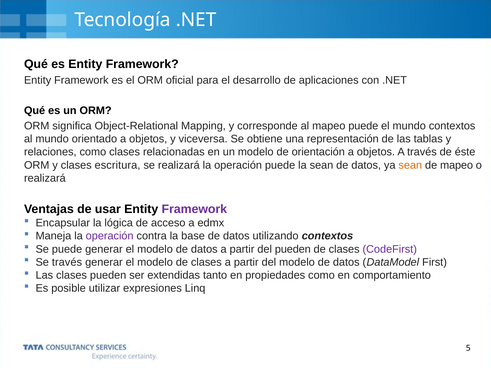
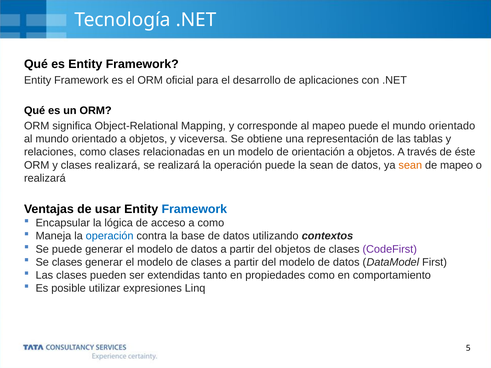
el mundo contextos: contextos -> orientado (452, 126)
clases escritura: escritura -> realizará (117, 165)
Framework colour: purple -> blue (194, 209)
a edmx: edmx -> como (211, 223)
operación colour: purple -> blue (110, 236)
del pueden: pueden -> objetos (293, 249)
Se través: través -> clases (67, 262)
